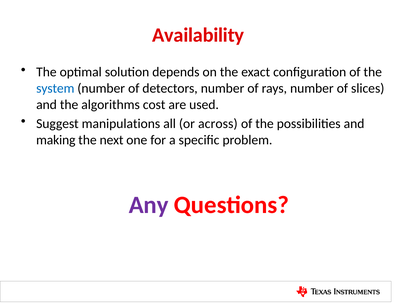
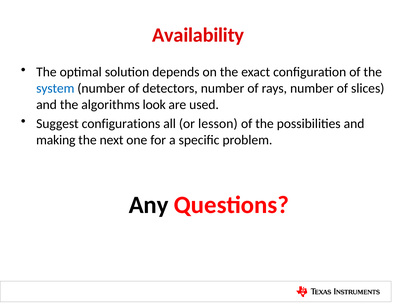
cost: cost -> look (154, 104)
manipulations: manipulations -> configurations (121, 123)
across: across -> lesson (218, 123)
Any colour: purple -> black (149, 205)
